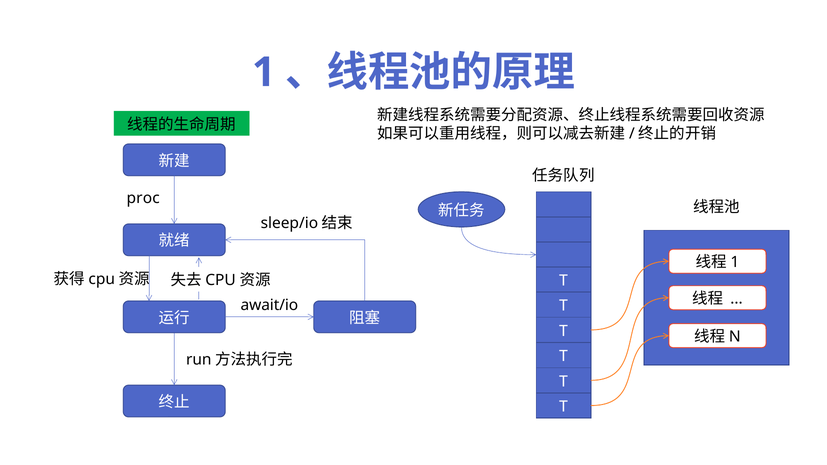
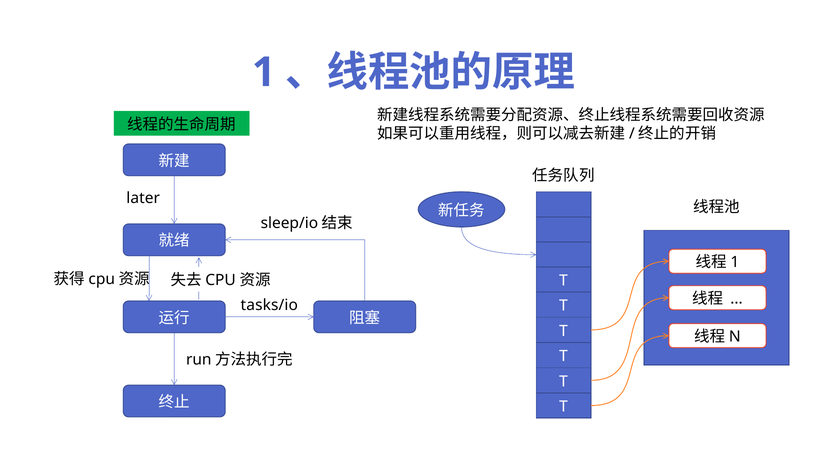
proc: proc -> later (143, 198)
await/io: await/io -> tasks/io (269, 305)
